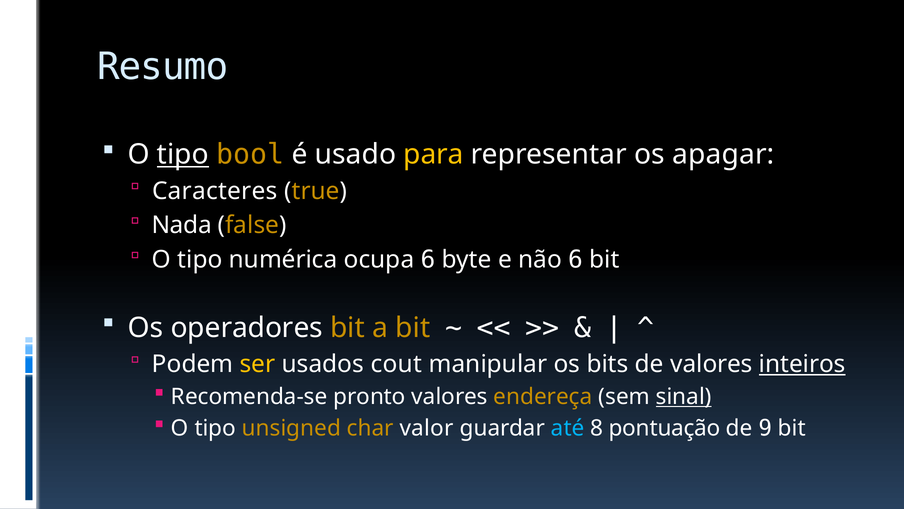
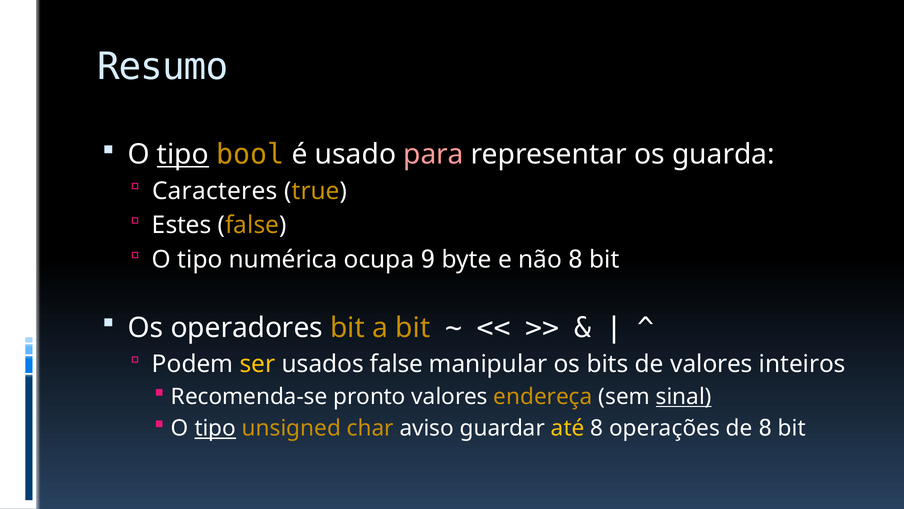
para colour: yellow -> pink (434, 154)
apagar: apagar -> guarda (723, 154)
Nada: Nada -> Estes (182, 225)
ocupa 6: 6 -> 9 (428, 259)
não 6: 6 -> 8 (576, 259)
usados cout: cout -> false (396, 364)
inteiros underline: present -> none (802, 364)
tipo underline: none -> present (215, 428)
valor: valor -> aviso (427, 428)
até colour: light blue -> yellow (568, 428)
pontuação: pontuação -> operações (665, 428)
de 9: 9 -> 8 (765, 428)
